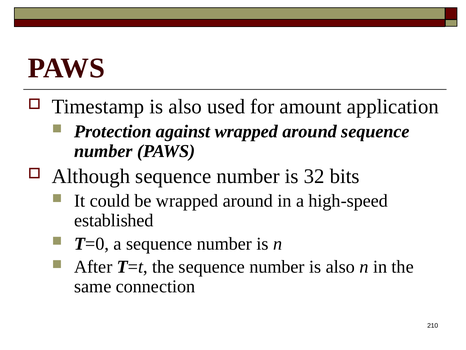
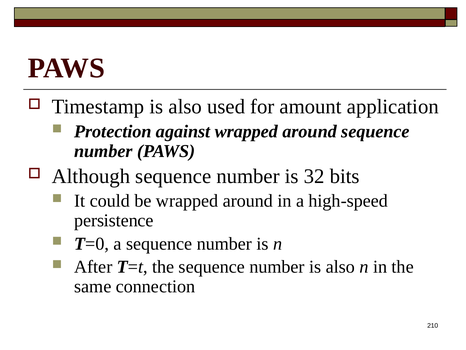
established: established -> persistence (114, 220)
